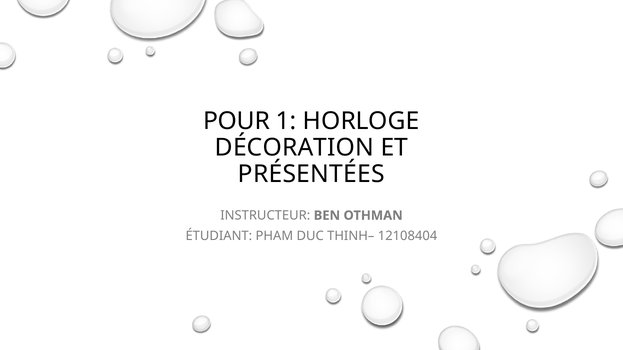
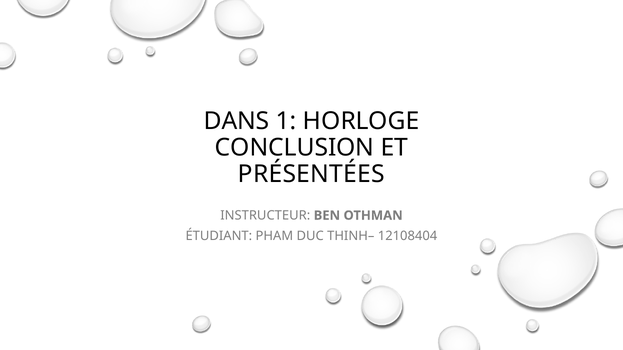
POUR: POUR -> DANS (237, 121)
DÉCORATION: DÉCORATION -> CONCLUSION (295, 148)
